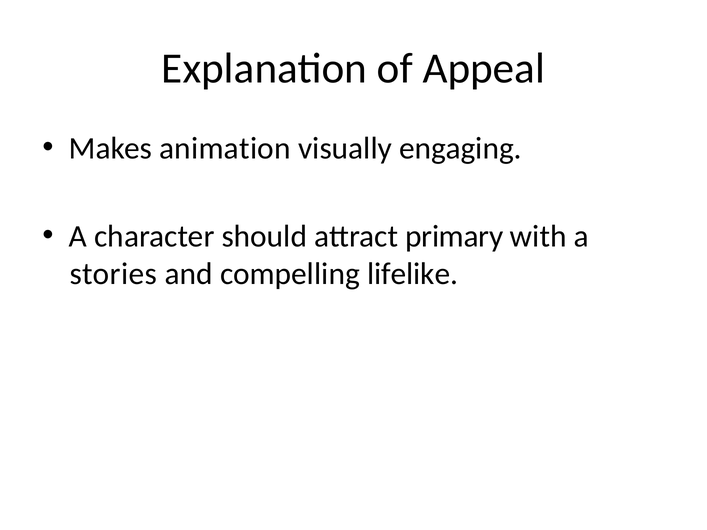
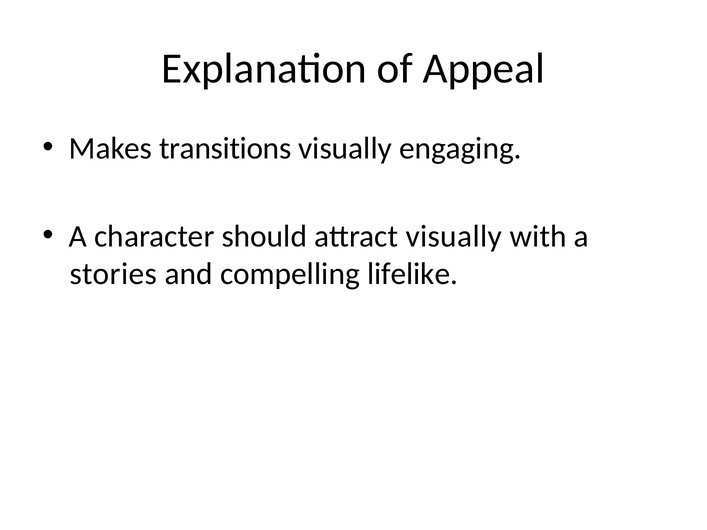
animation: animation -> transitions (225, 148)
attract primary: primary -> visually (454, 236)
